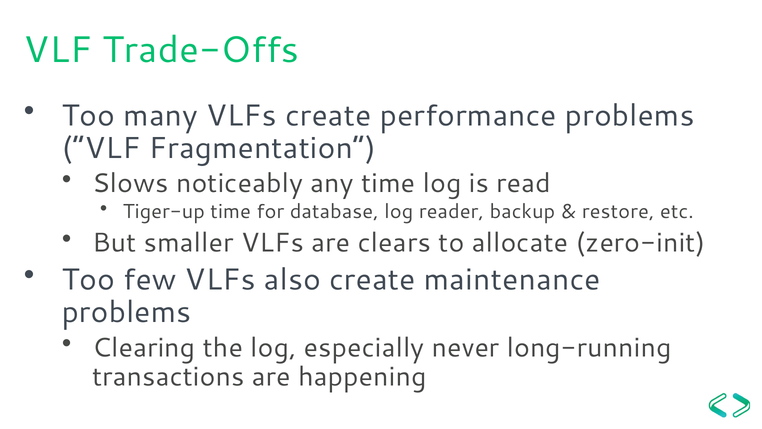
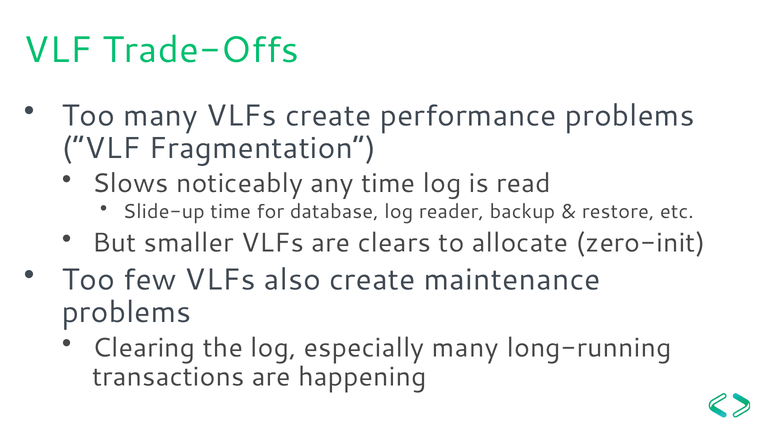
Tiger-up: Tiger-up -> Slide-up (164, 212)
especially never: never -> many (465, 347)
